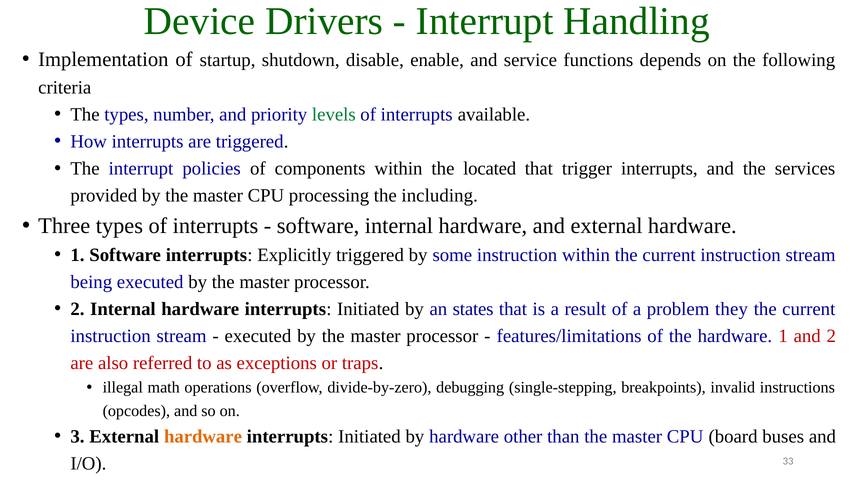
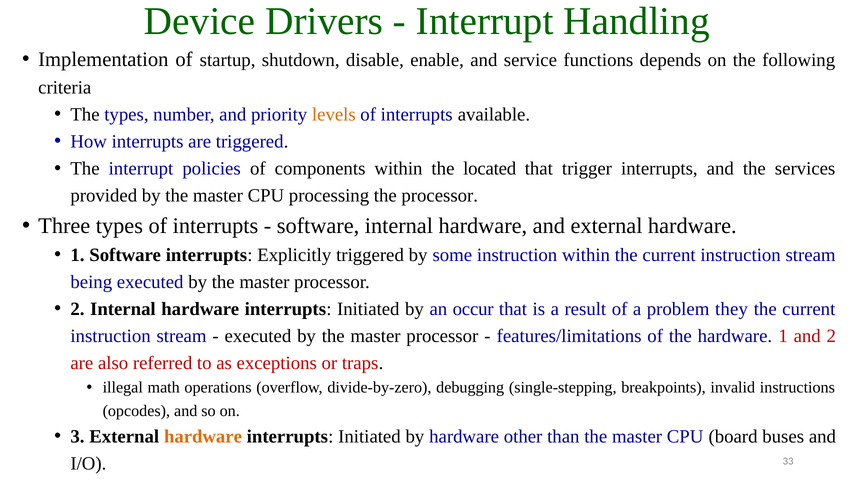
levels colour: green -> orange (334, 115)
the including: including -> processor (440, 196)
states: states -> occur (473, 309)
